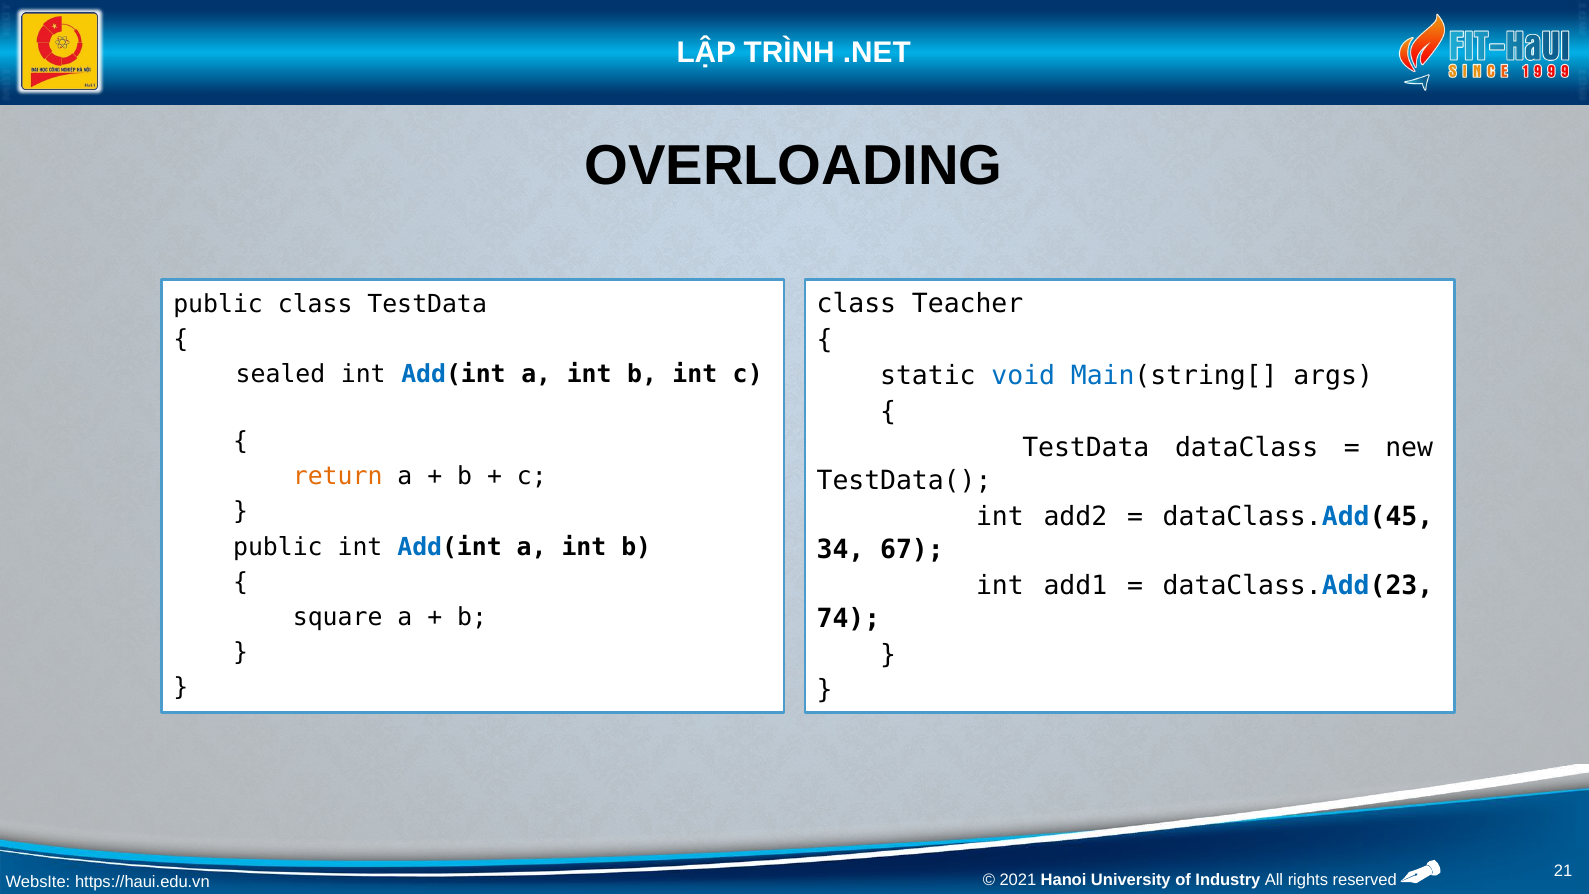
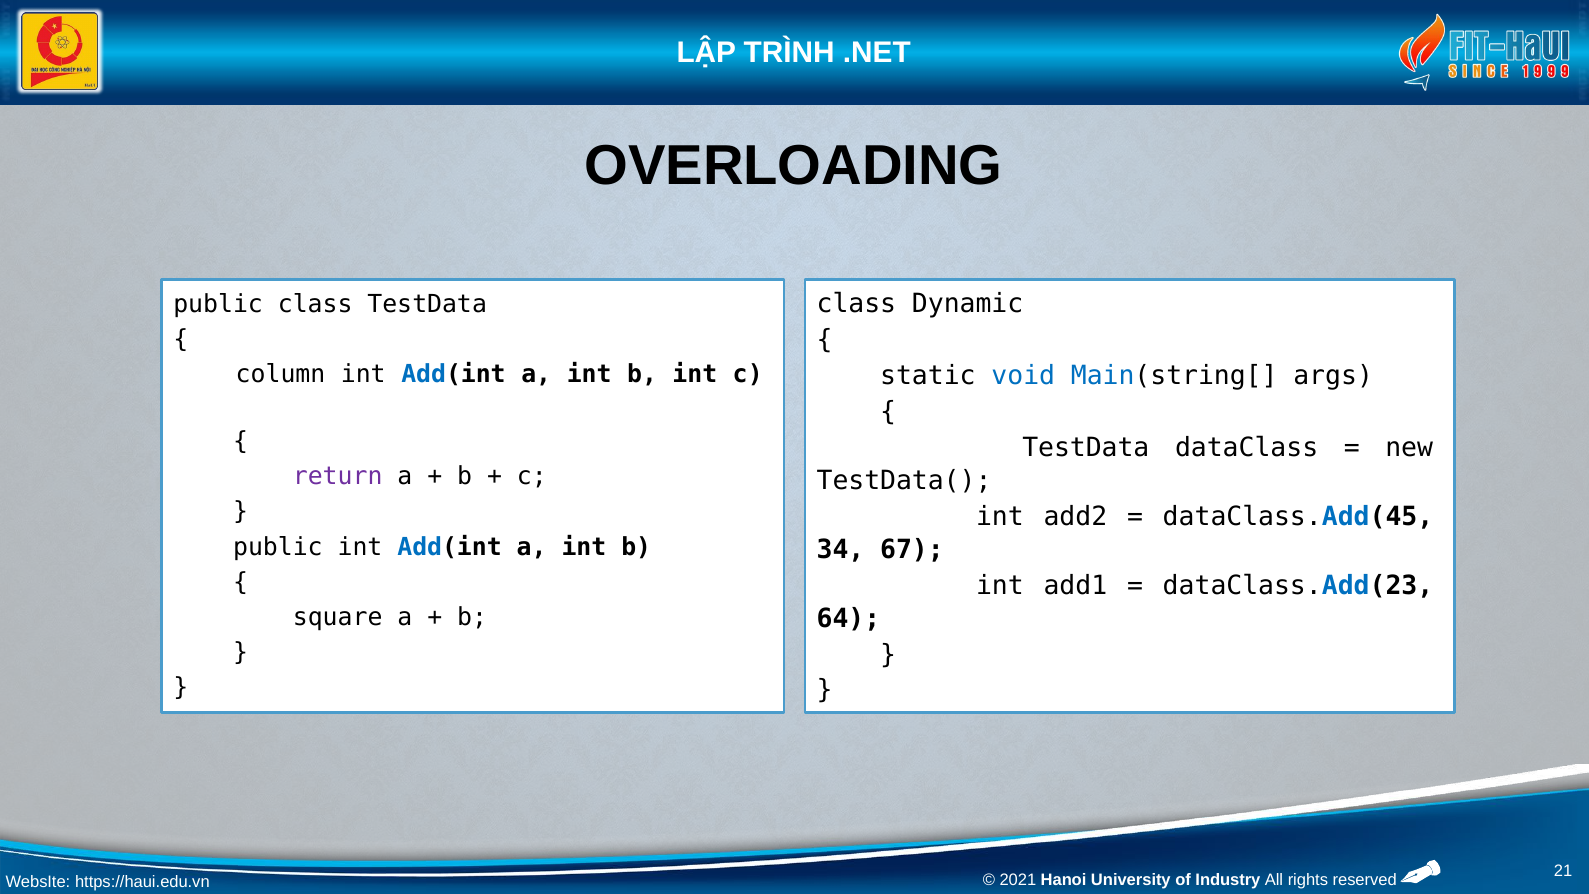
Teacher: Teacher -> Dynamic (968, 303)
sealed: sealed -> column (281, 374)
return colour: orange -> purple (338, 477)
74: 74 -> 64 (848, 618)
